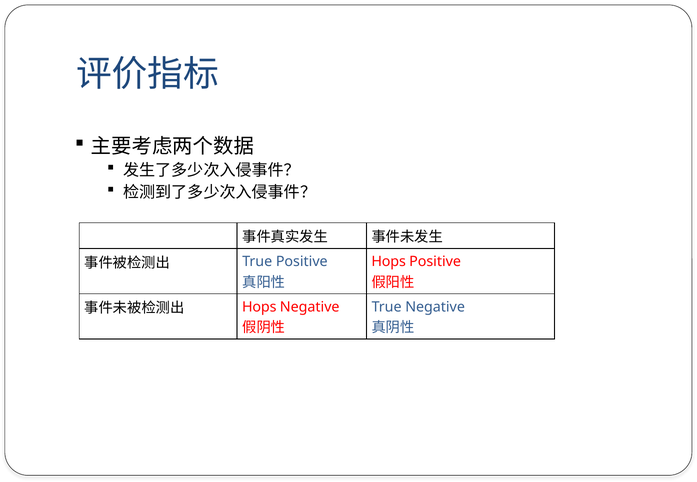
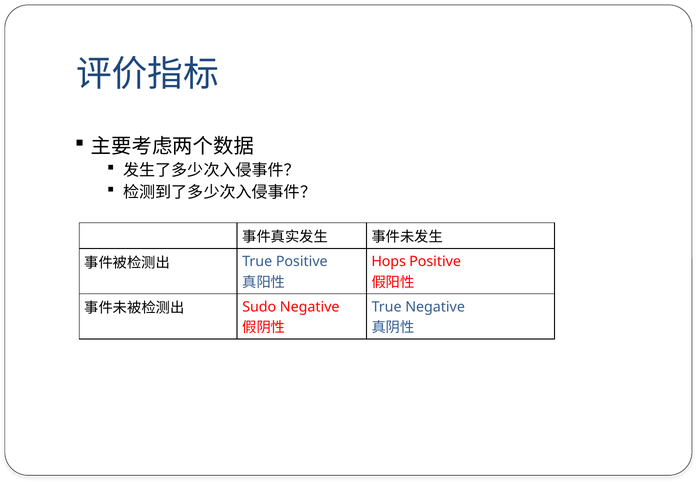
Hops: Hops -> Sudo (259, 307)
